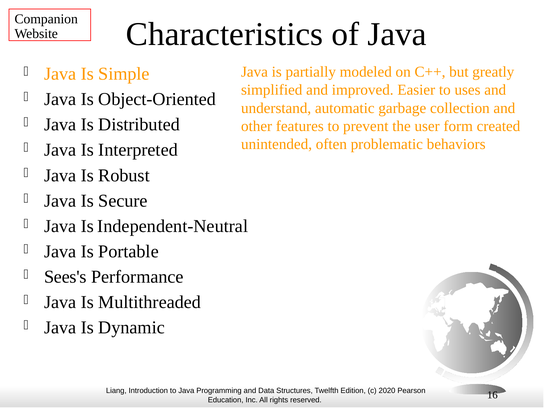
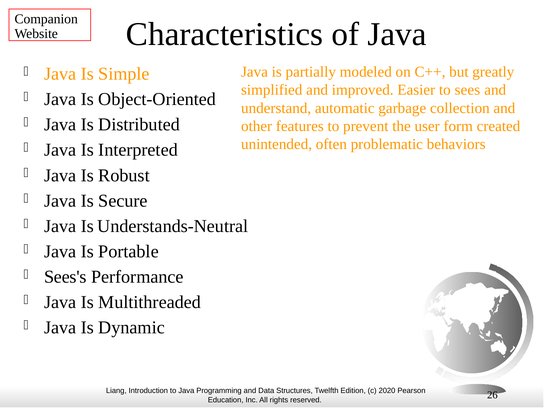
uses: uses -> sees (467, 90)
Independent-Neutral: Independent-Neutral -> Understands-Neutral (173, 226)
16: 16 -> 26 (492, 395)
